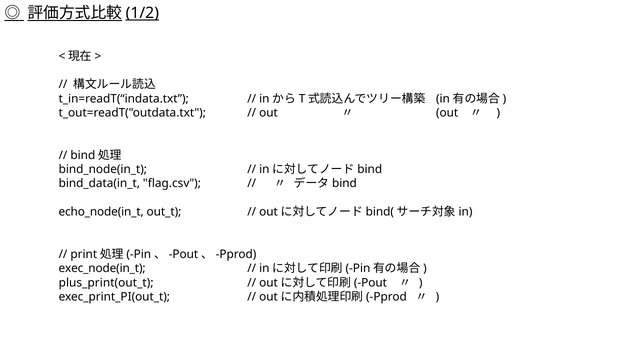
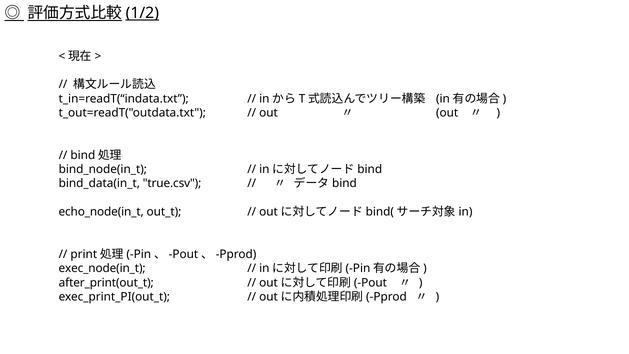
flag.csv: flag.csv -> true.csv (172, 183)
plus_print(out_t: plus_print(out_t -> after_print(out_t (106, 283)
